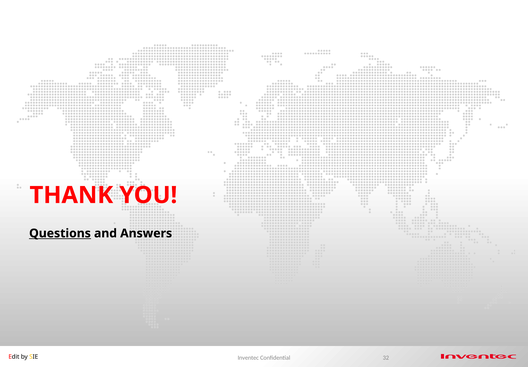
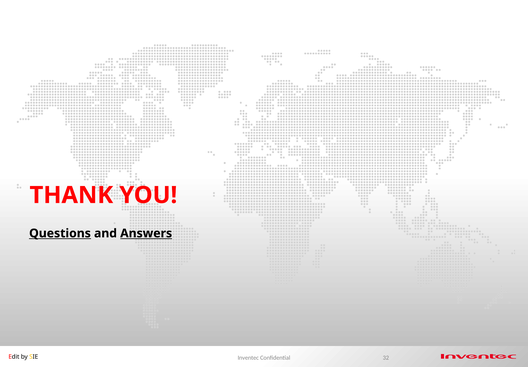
Answers underline: none -> present (146, 233)
